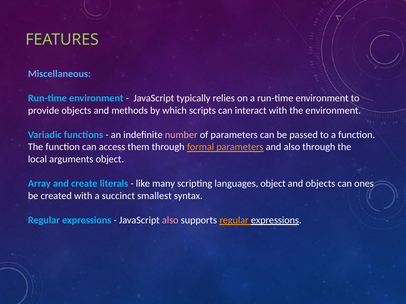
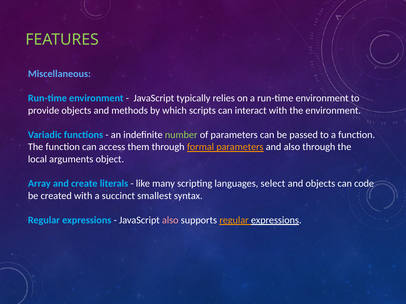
number colour: pink -> light green (181, 135)
languages object: object -> select (273, 184)
ones: ones -> code (364, 184)
